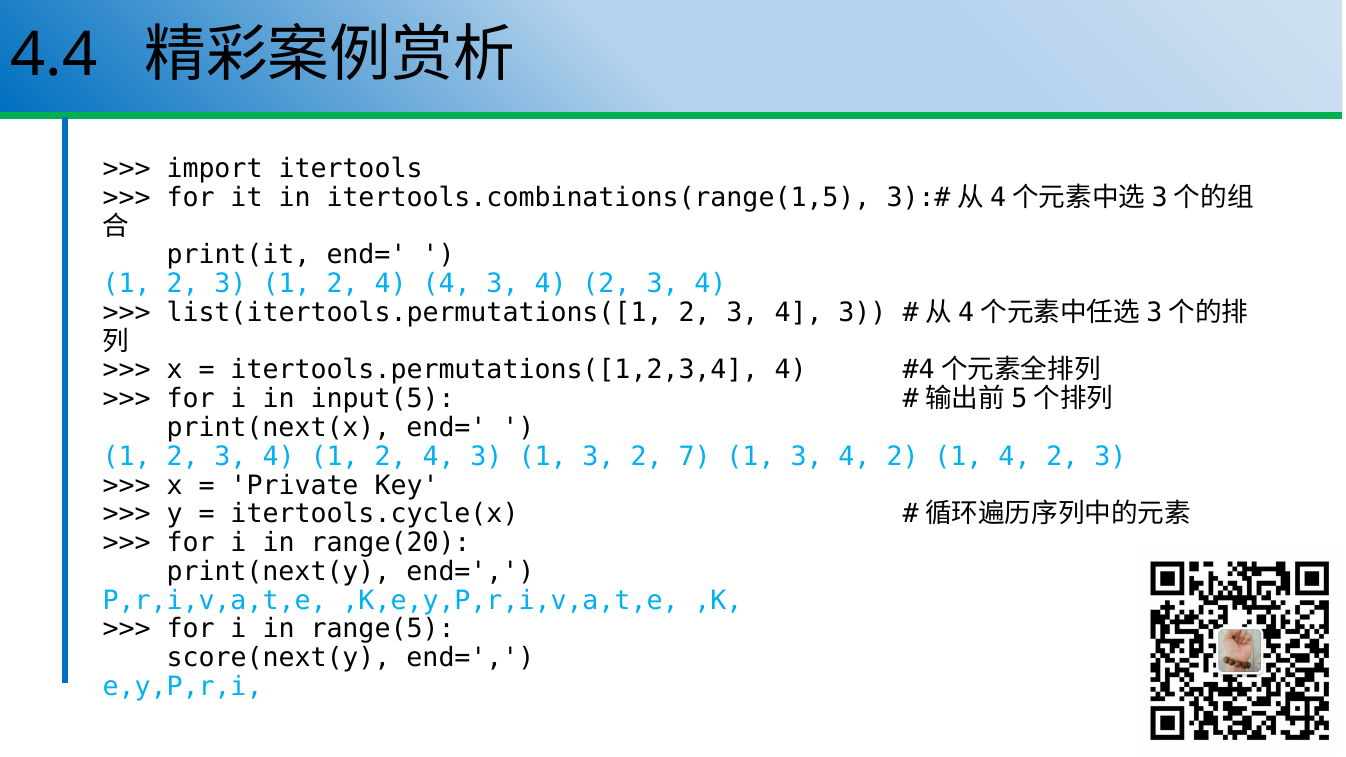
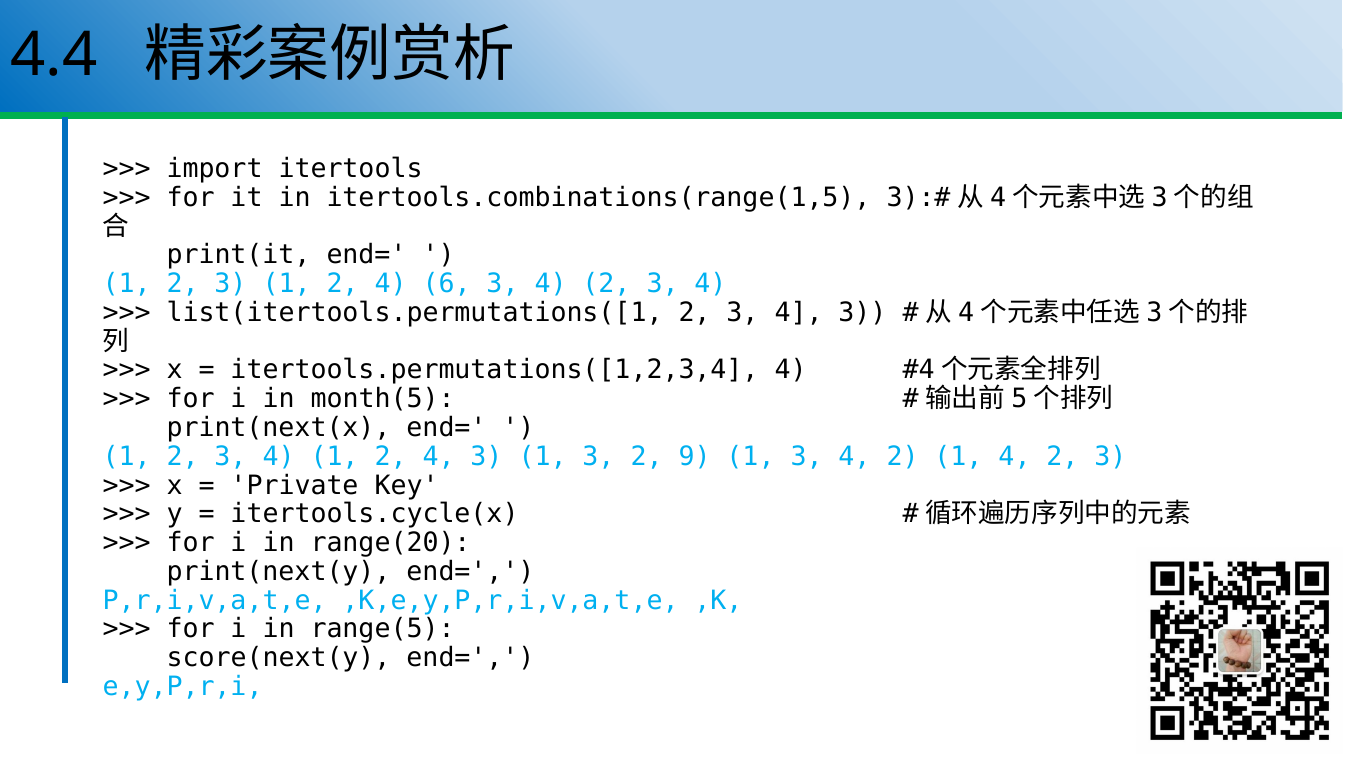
4 4: 4 -> 6 (447, 284)
input(5: input(5 -> month(5 (383, 399)
7: 7 -> 9 (695, 457)
